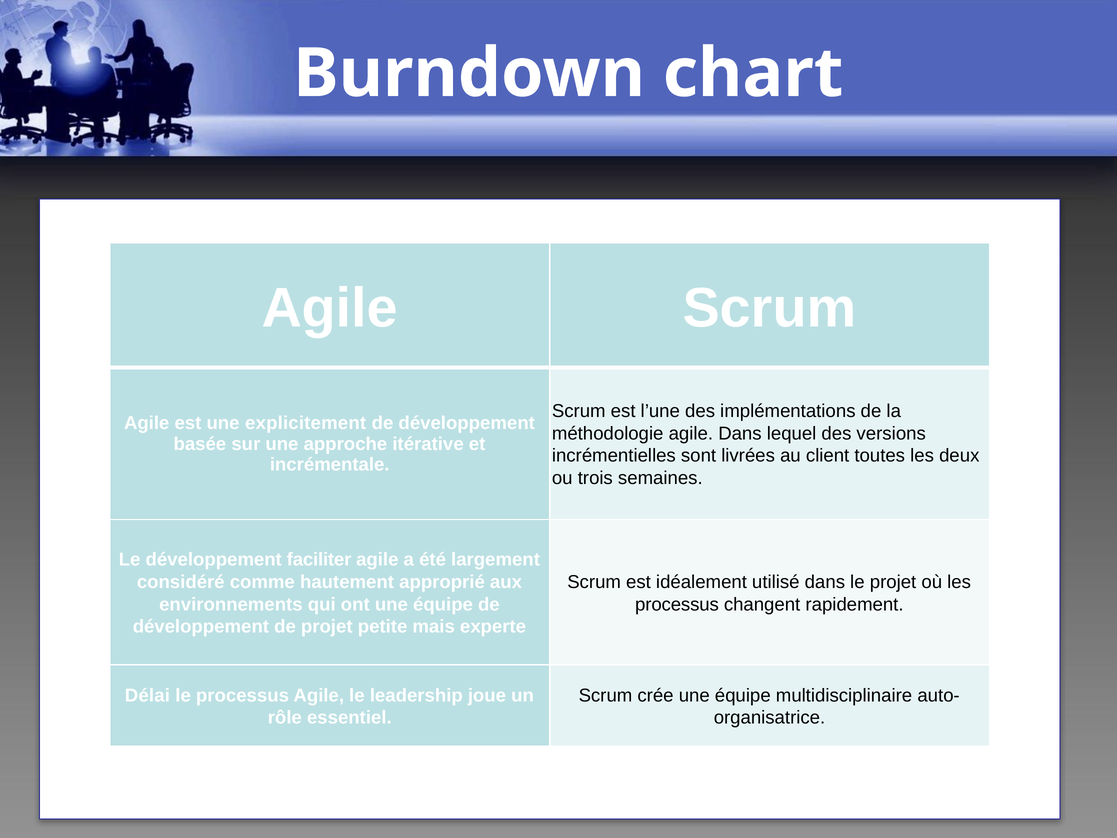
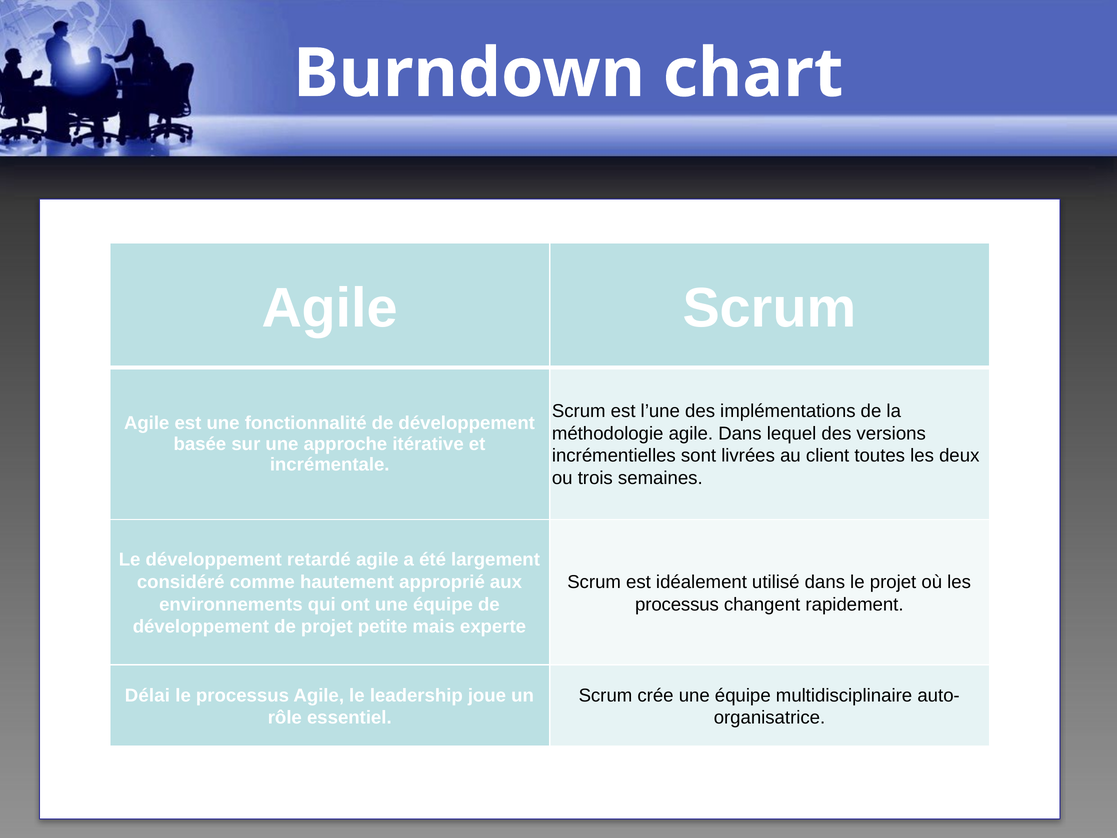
explicitement: explicitement -> fonctionnalité (306, 423)
faciliter: faciliter -> retardé (319, 560)
